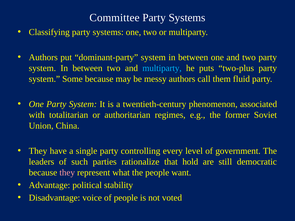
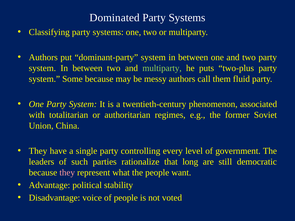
Committee: Committee -> Dominated (115, 18)
multiparty colour: light blue -> light green (162, 68)
hold: hold -> long (190, 162)
